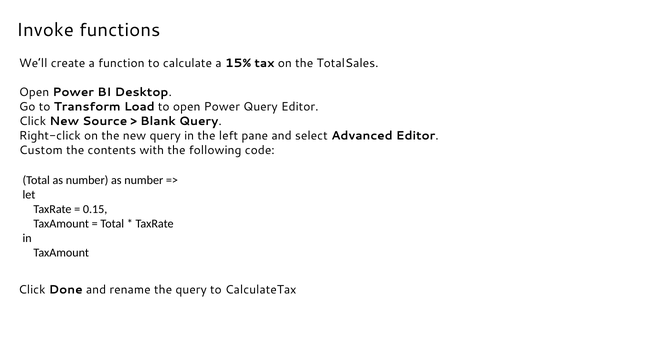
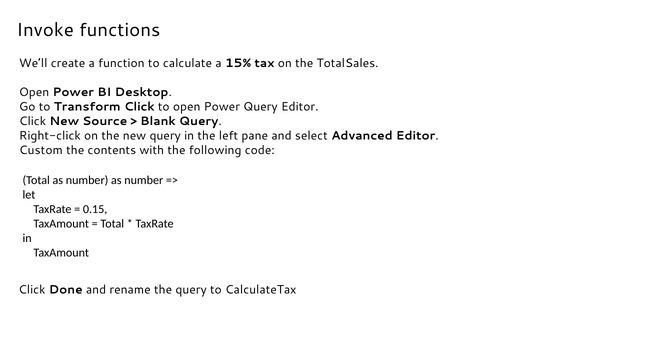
Transform Load: Load -> Click (139, 107)
